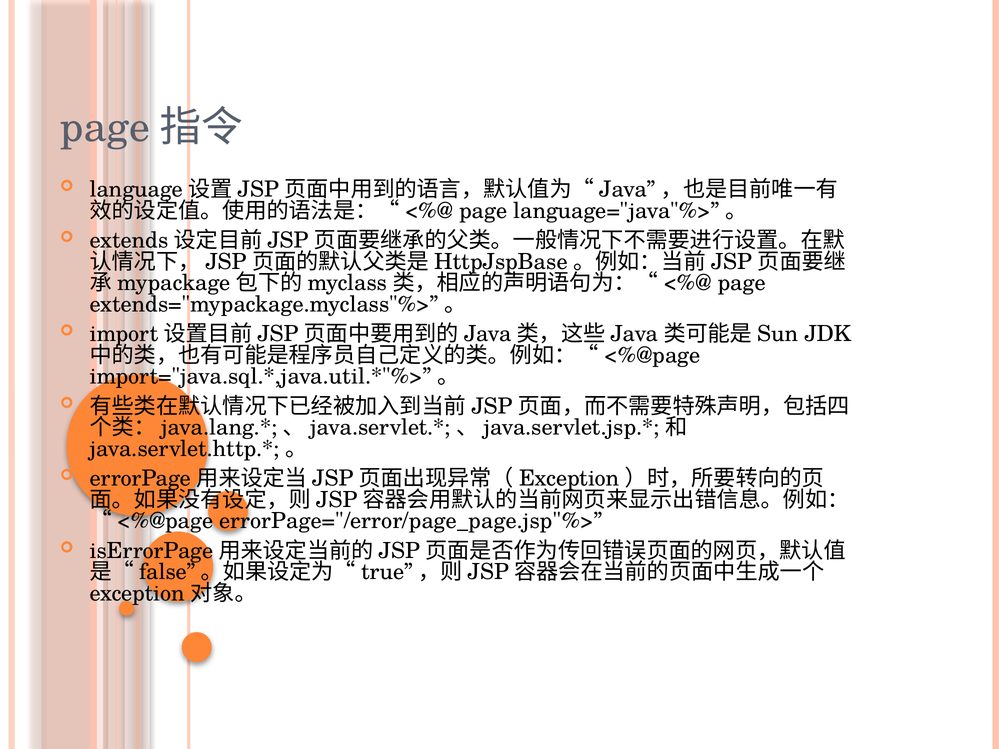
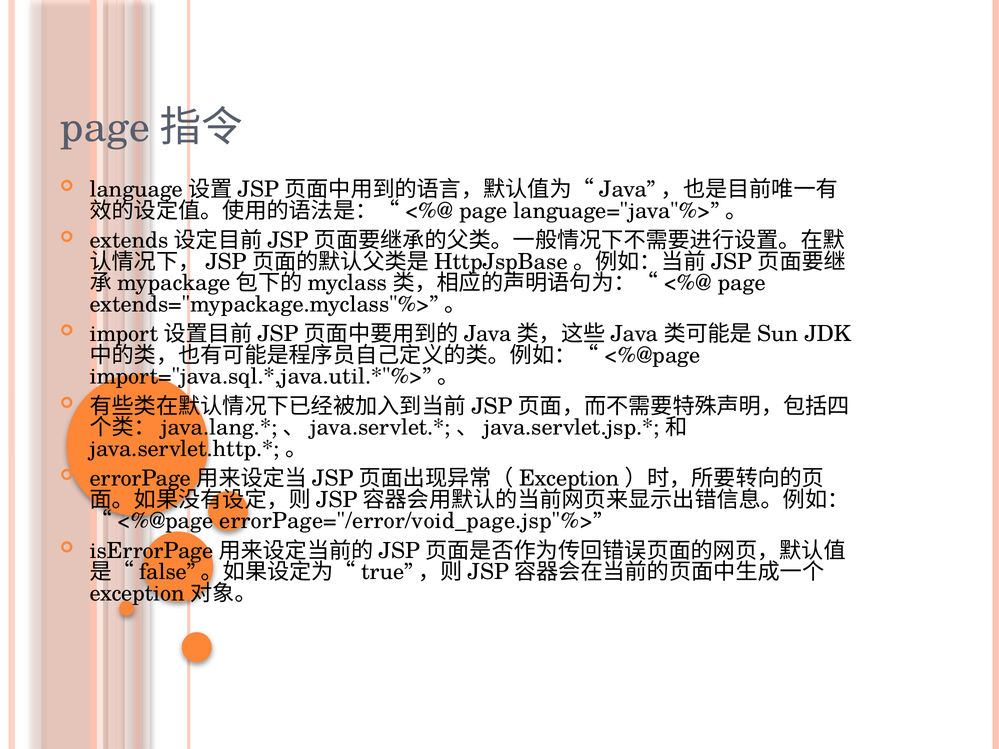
errorPage="/error/page_page.jsp"%>: errorPage="/error/page_page.jsp"%> -> errorPage="/error/void_page.jsp"%> (411, 521)
